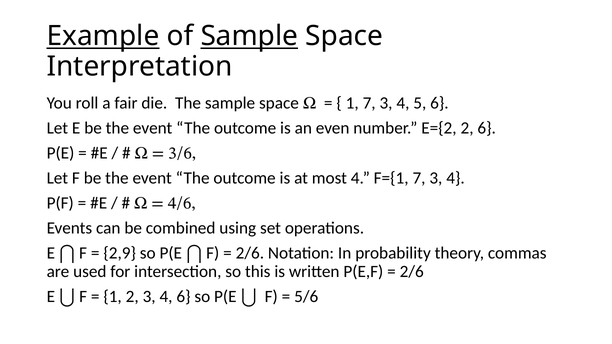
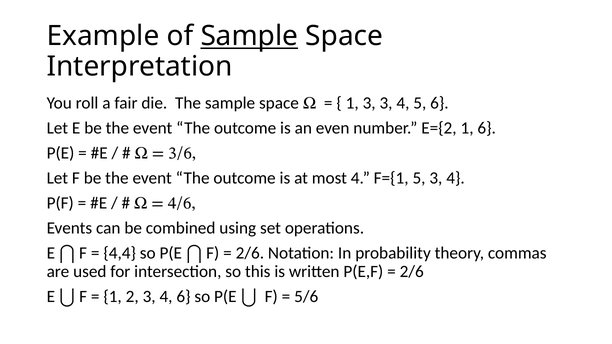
Example underline: present -> none (103, 36)
1 7: 7 -> 3 (369, 103)
E={2 2: 2 -> 1 (467, 128)
F={1 7: 7 -> 5 (419, 178)
2,9: 2,9 -> 4,4 (120, 253)
